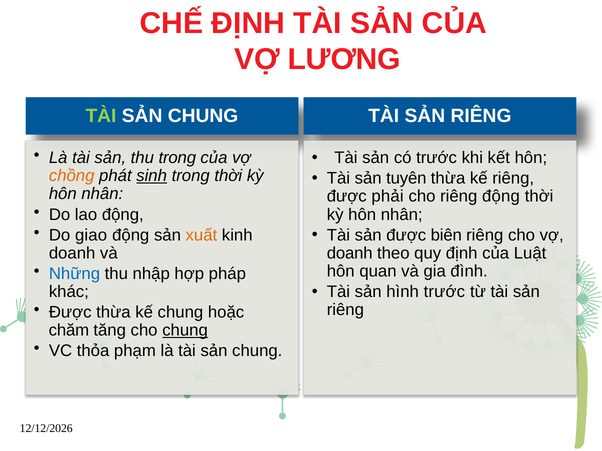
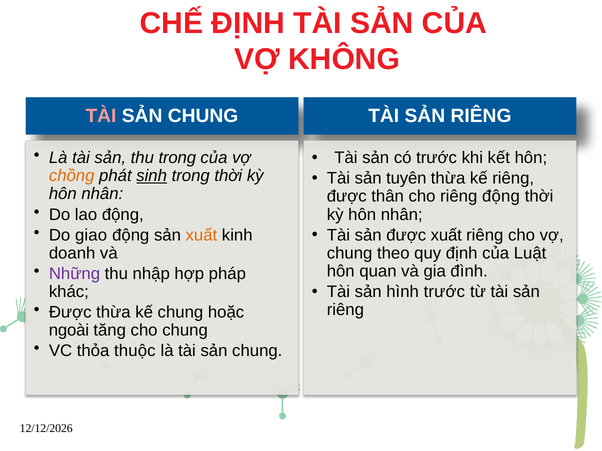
LƯƠNG: LƯƠNG -> KHÔNG (344, 59)
TÀI colour: light green -> pink (101, 116)
phải: phải -> thân (388, 197)
được biên: biên -> xuất (446, 235)
doanh: doanh -> chung (350, 253)
Những colour: blue -> purple (75, 274)
chăm: chăm -> ngoài (69, 331)
chung underline: present -> none (185, 331)
phạm: phạm -> thuộc (135, 351)
